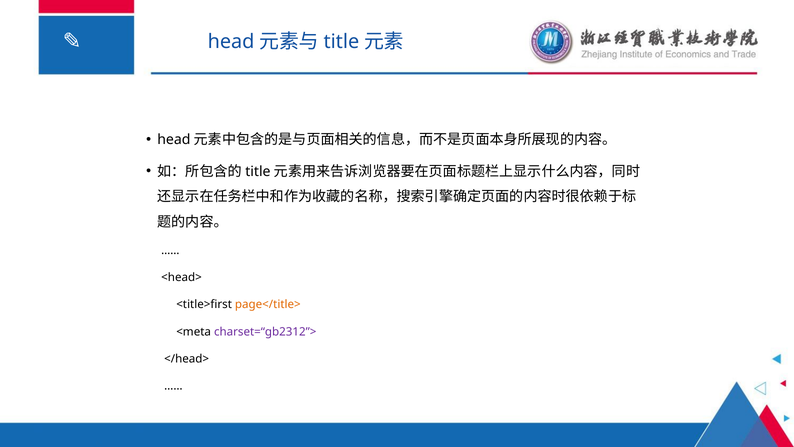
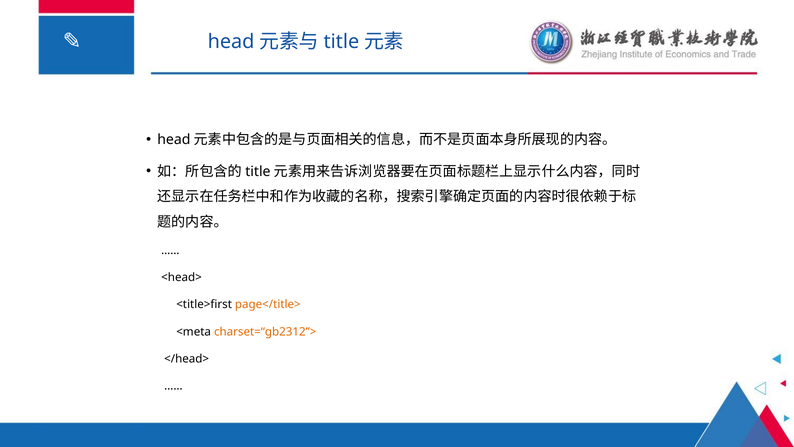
charset=“gb2312”> colour: purple -> orange (265, 331)
